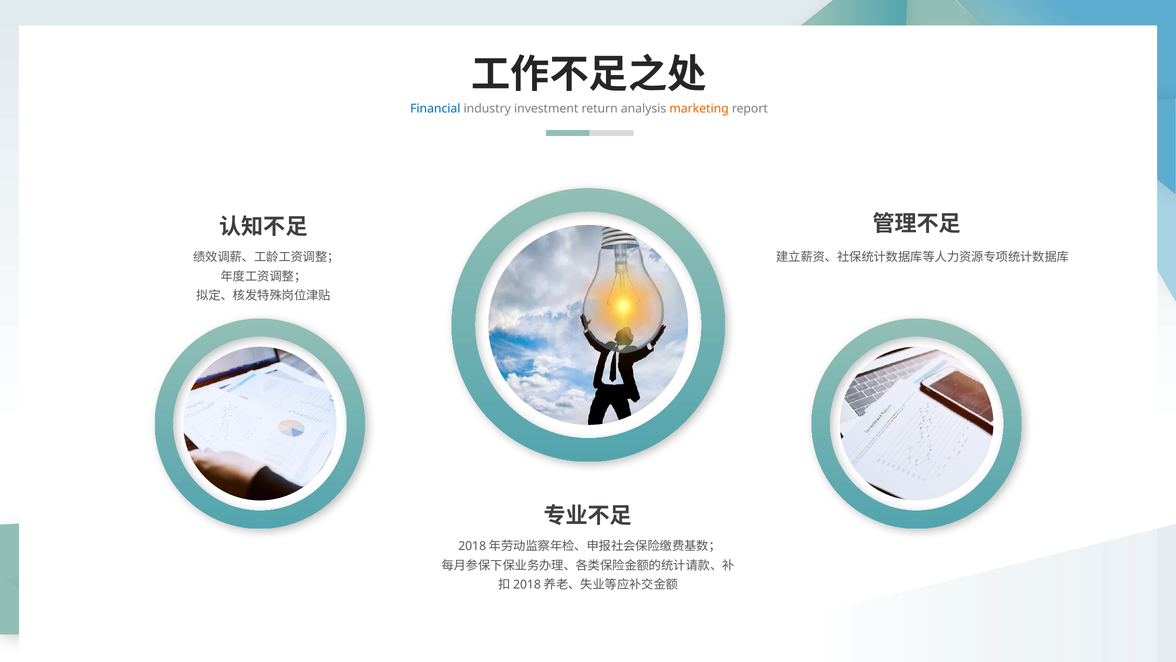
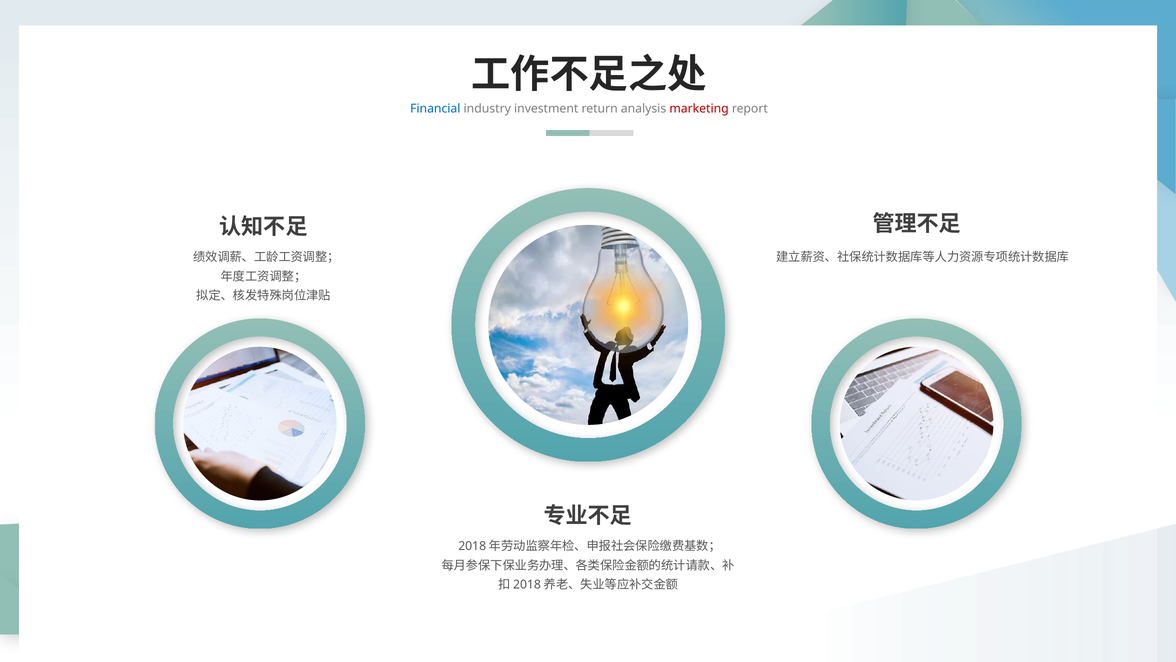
marketing colour: orange -> red (699, 109)
